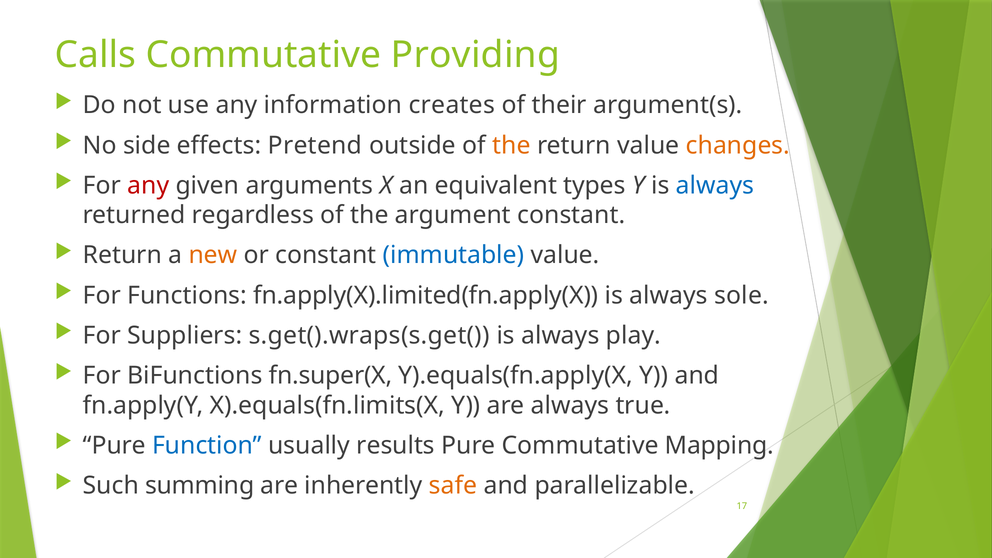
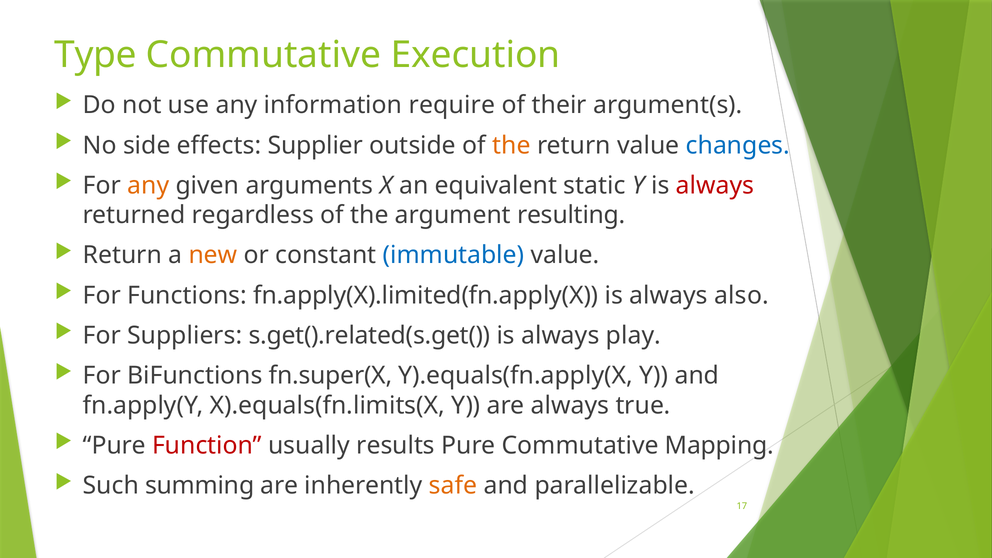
Calls: Calls -> Type (96, 55)
Providing: Providing -> Execution (476, 55)
creates: creates -> require (452, 105)
Pretend: Pretend -> Supplier (315, 145)
changes colour: orange -> blue (738, 145)
any colour: red -> orange (148, 185)
types: types -> static (595, 185)
always colour: blue -> red (715, 185)
argument constant: constant -> resulting (571, 215)
sole: sole -> also (742, 295)
s.get().wraps(s.get(: s.get().wraps(s.get( -> s.get().related(s.get( (369, 335)
Function colour: blue -> red (207, 445)
